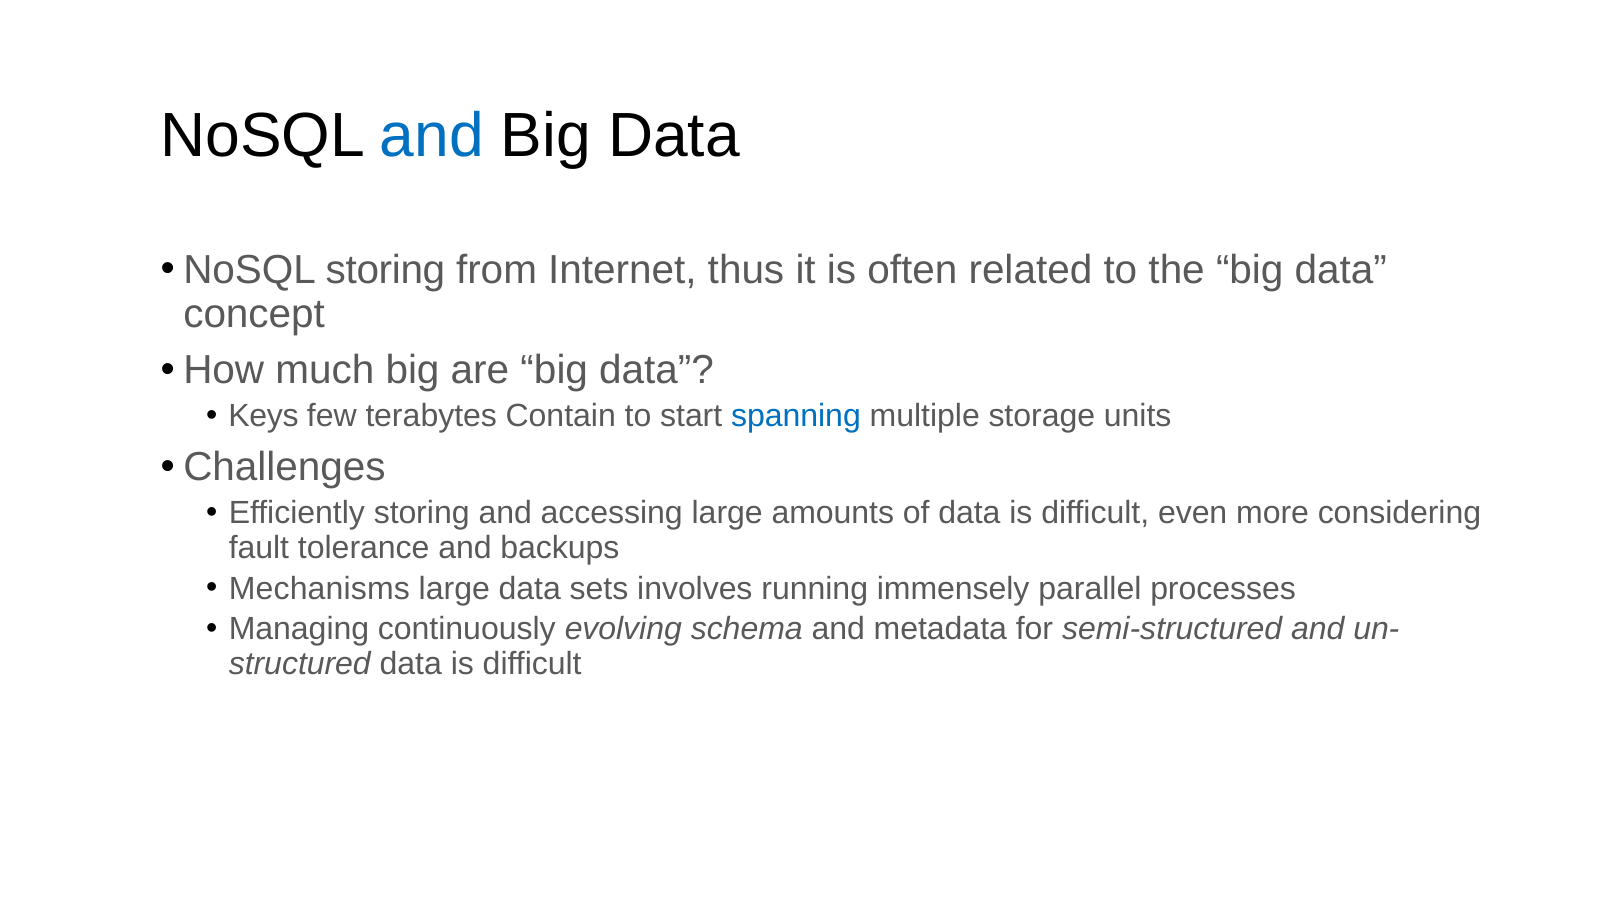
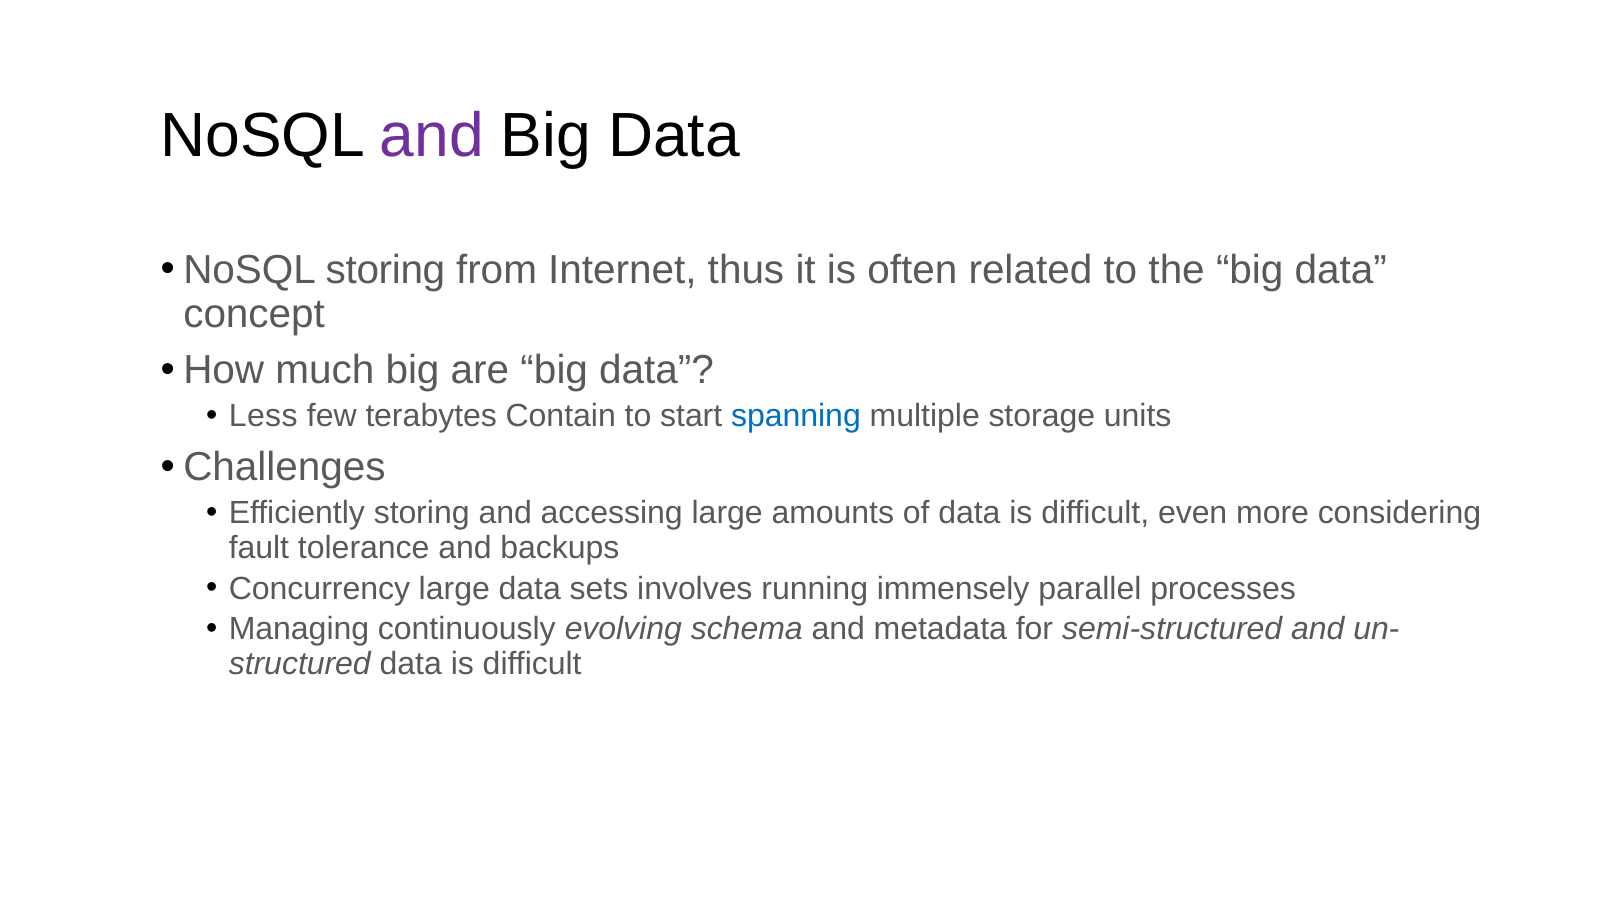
and colour: blue -> purple (432, 136)
Keys: Keys -> Less (263, 416)
Mechanisms: Mechanisms -> Concurrency (319, 588)
